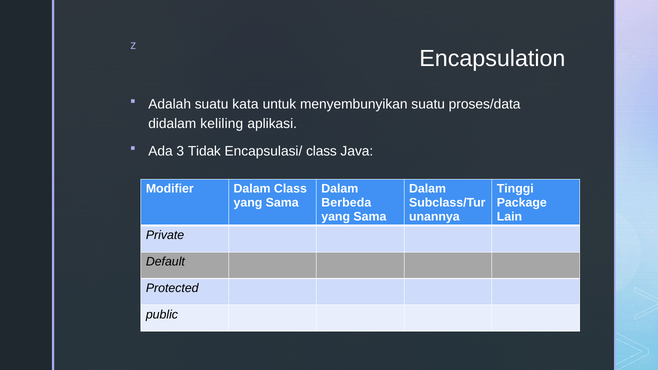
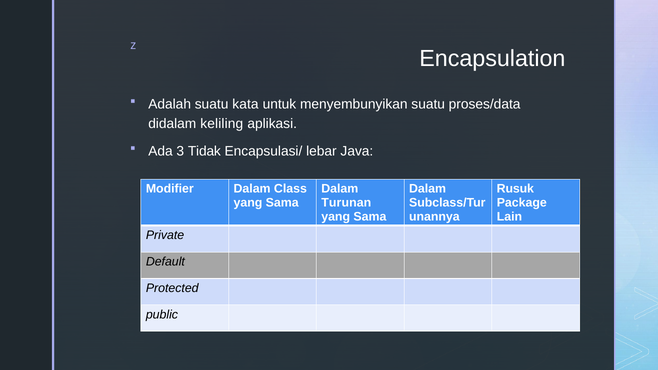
Encapsulasi/ class: class -> lebar (321, 151)
Tinggi: Tinggi -> Rusuk (515, 189)
Berbeda: Berbeda -> Turunan (346, 203)
